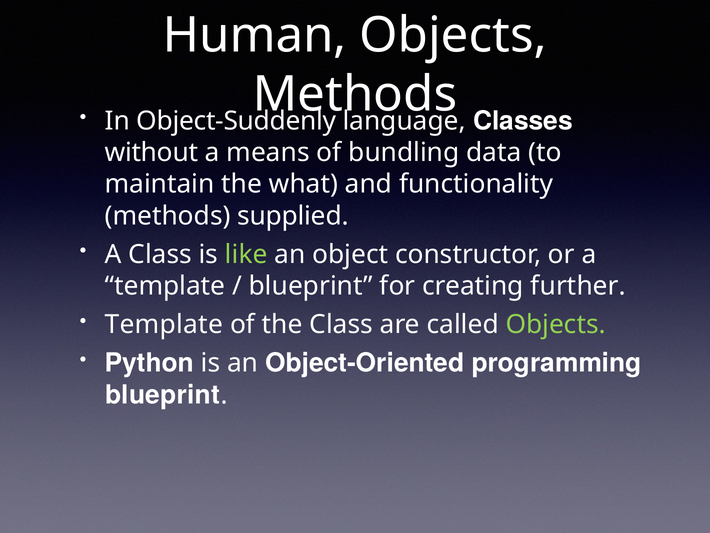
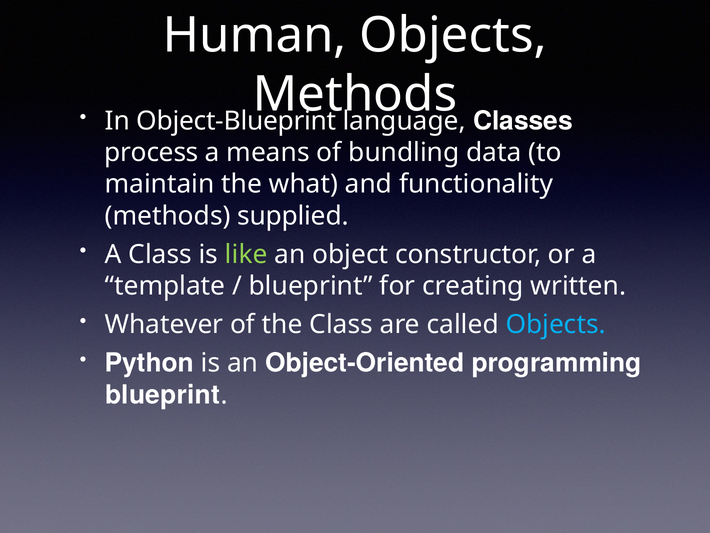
Object-Suddenly: Object-Suddenly -> Object-Blueprint (236, 121)
without: without -> process (151, 152)
further: further -> written (578, 286)
Template: Template -> Whatever (164, 324)
Objects colour: light green -> light blue (556, 324)
